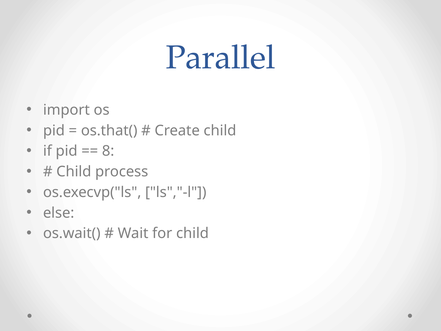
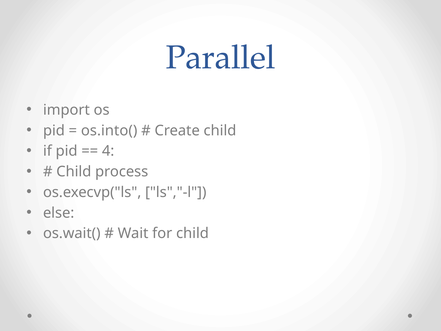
os.that(: os.that( -> os.into( (109, 130)
8: 8 -> 4 (108, 151)
